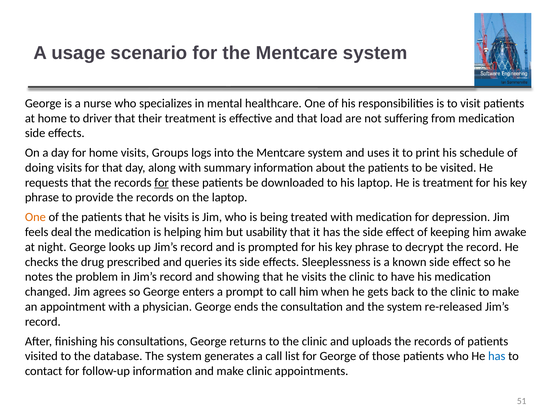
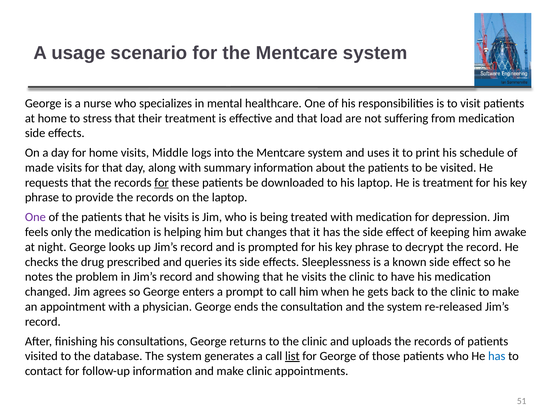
driver: driver -> stress (97, 118)
Groups: Groups -> Middle (170, 153)
doing: doing -> made (39, 168)
One colour: orange -> purple (35, 217)
deal: deal -> only (62, 232)
usability: usability -> changes (266, 232)
list underline: none -> present (292, 356)
